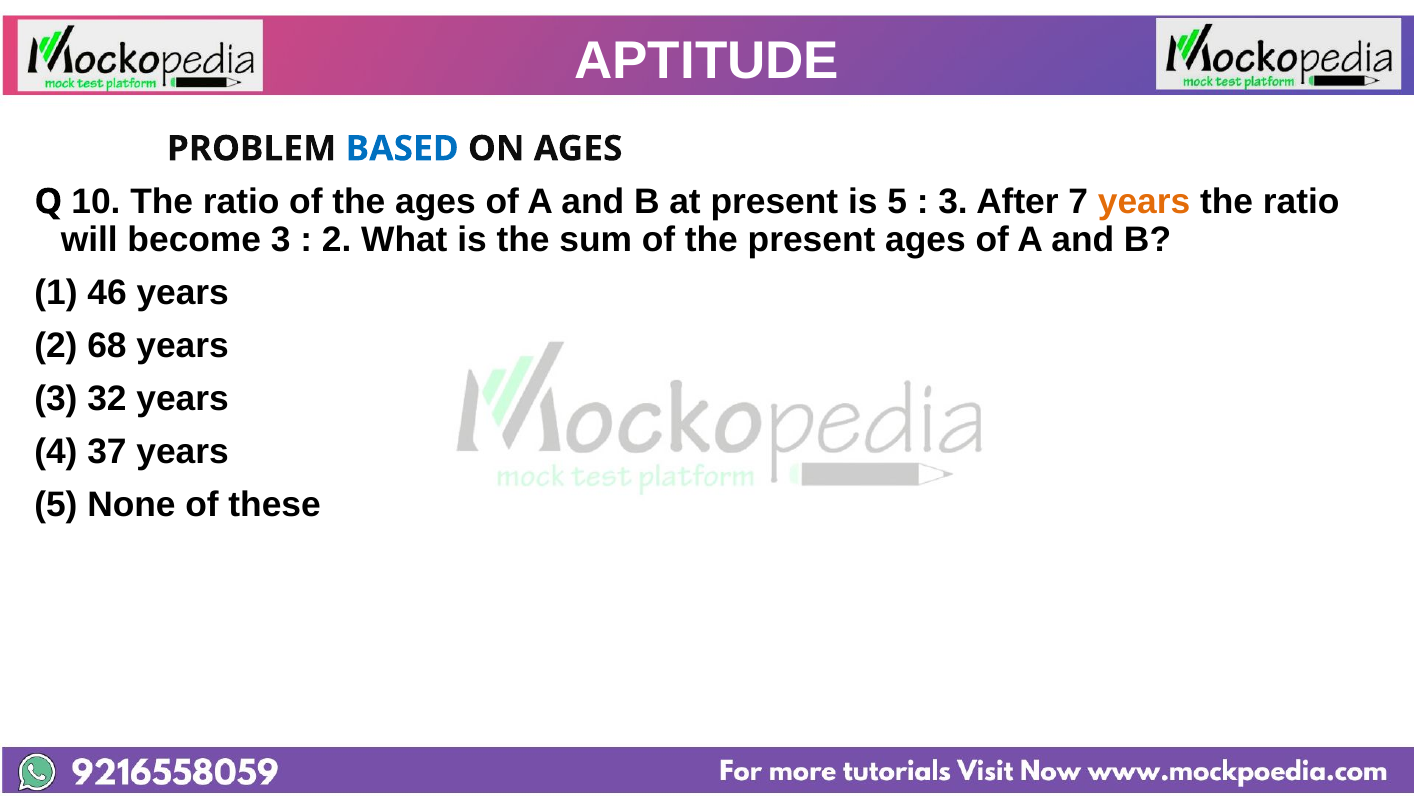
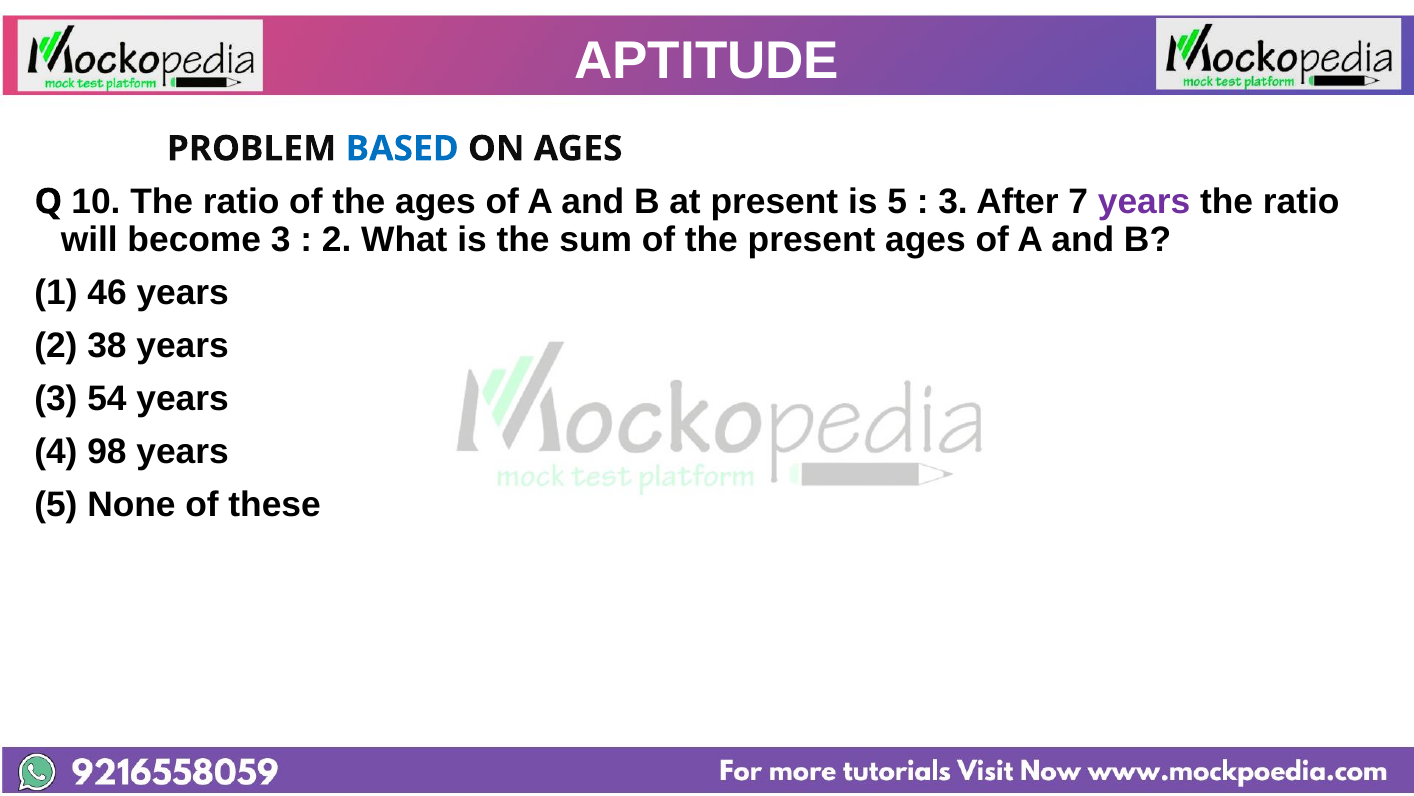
years colour: orange -> purple (1144, 201)
68: 68 -> 38 (107, 345)
32: 32 -> 54 (107, 398)
37: 37 -> 98 (107, 451)
